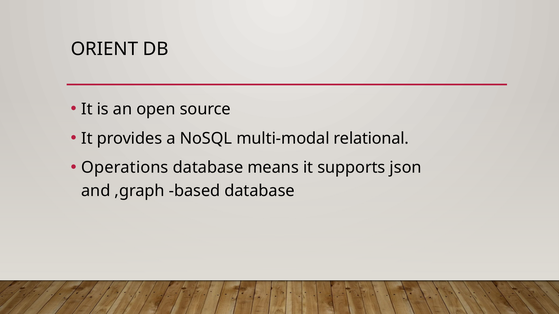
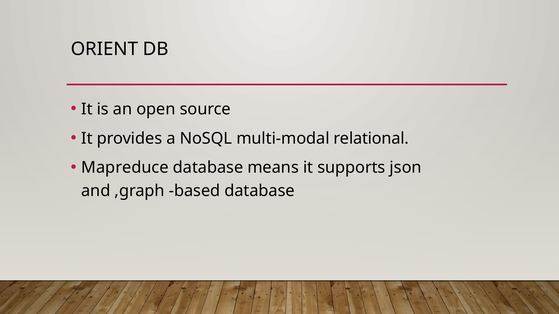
Operations: Operations -> Mapreduce (125, 168)
